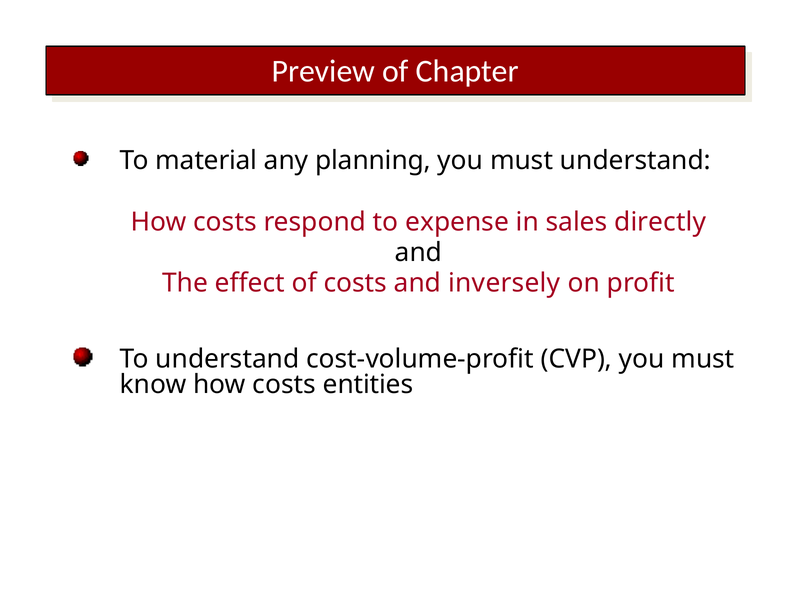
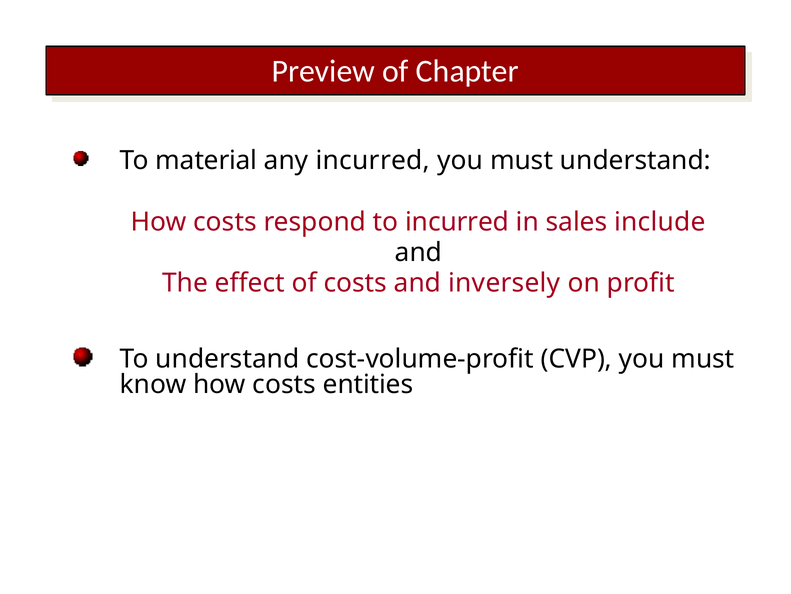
any planning: planning -> incurred (373, 160)
to expense: expense -> incurred (457, 222)
directly: directly -> include (660, 222)
